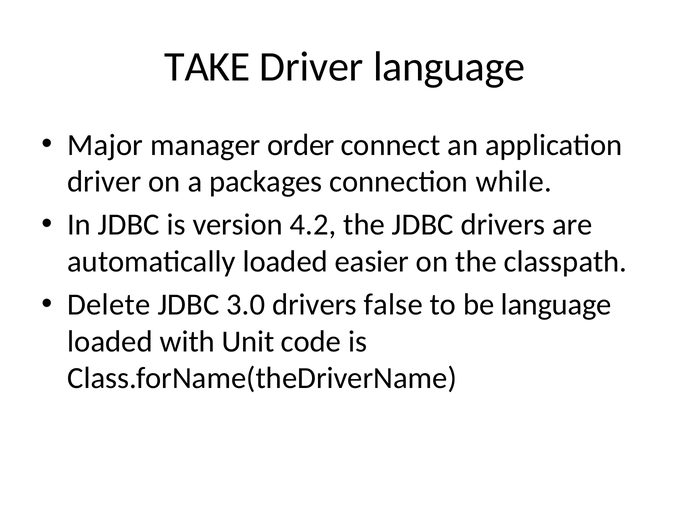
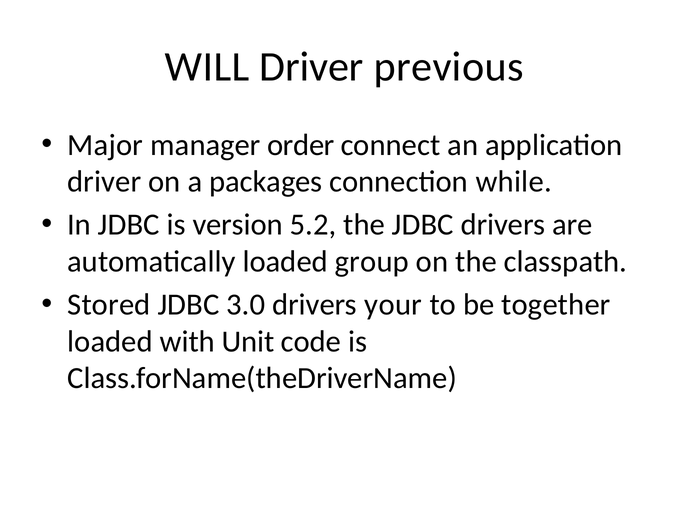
TAKE: TAKE -> WILL (207, 67)
Driver language: language -> previous (449, 67)
4.2: 4.2 -> 5.2 (313, 225)
easier: easier -> group (372, 261)
Delete: Delete -> Stored (109, 304)
false: false -> your (393, 304)
be language: language -> together (556, 304)
